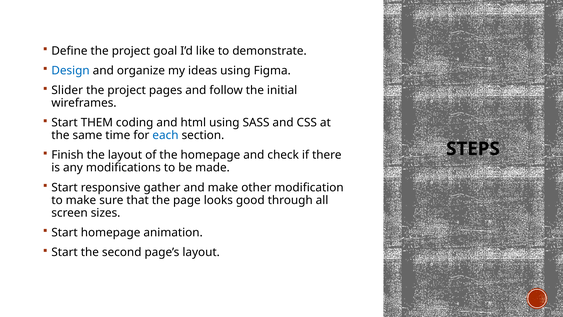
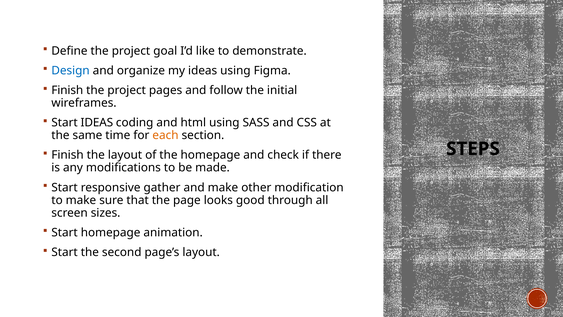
Slider: Slider -> Finish (67, 90)
Start THEM: THEM -> IDEAS (97, 123)
each colour: blue -> orange (165, 135)
